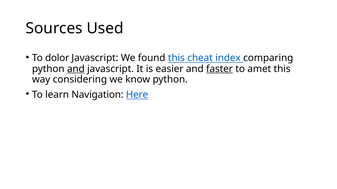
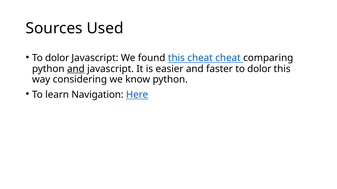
cheat index: index -> cheat (228, 58)
faster underline: present -> none (220, 69)
amet: amet -> dolor (259, 69)
